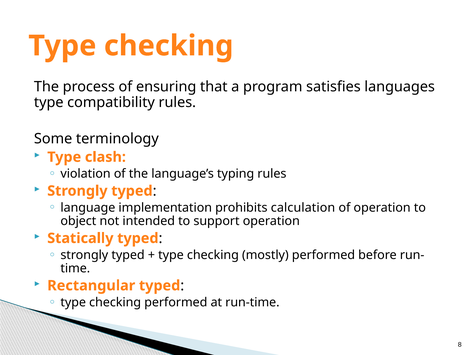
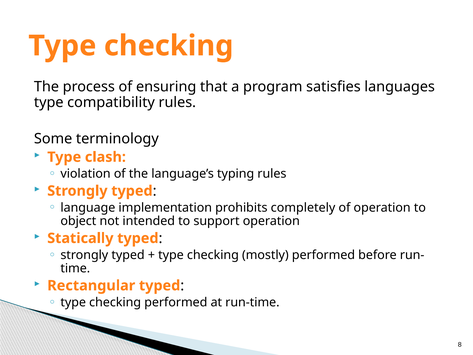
calculation: calculation -> completely (303, 207)
